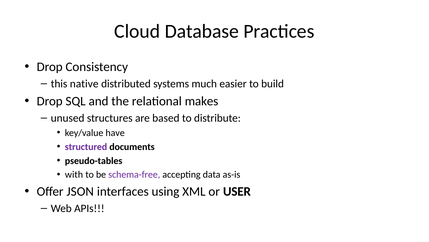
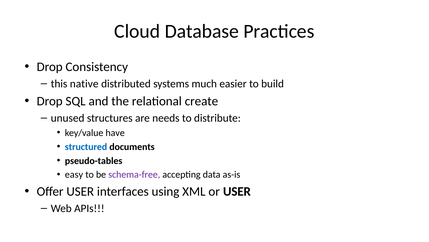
makes: makes -> create (201, 101)
based: based -> needs (166, 118)
structured colour: purple -> blue (86, 146)
with: with -> easy (74, 174)
Offer JSON: JSON -> USER (80, 191)
